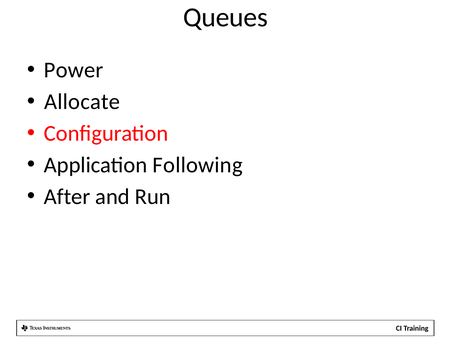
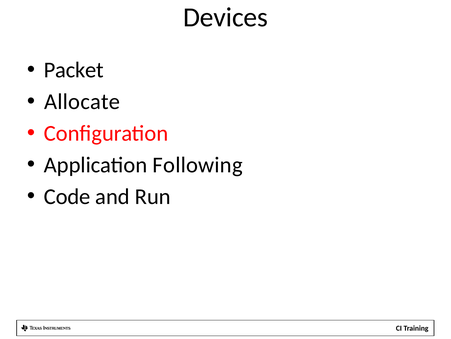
Queues: Queues -> Devices (226, 17)
Power: Power -> Packet (74, 70)
After: After -> Code (67, 196)
